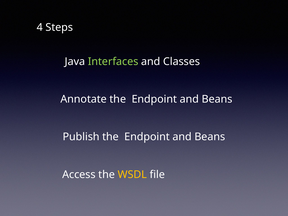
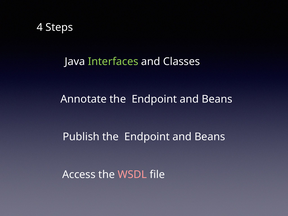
WSDL colour: yellow -> pink (132, 175)
